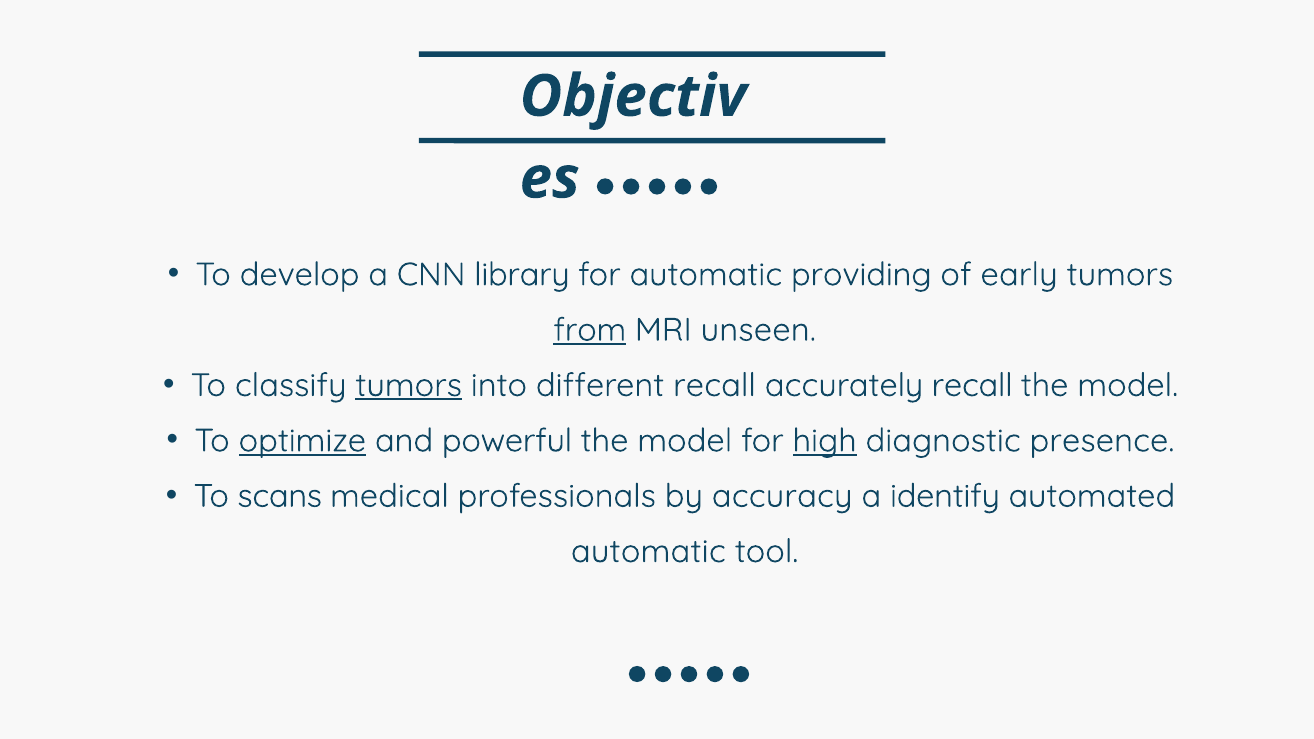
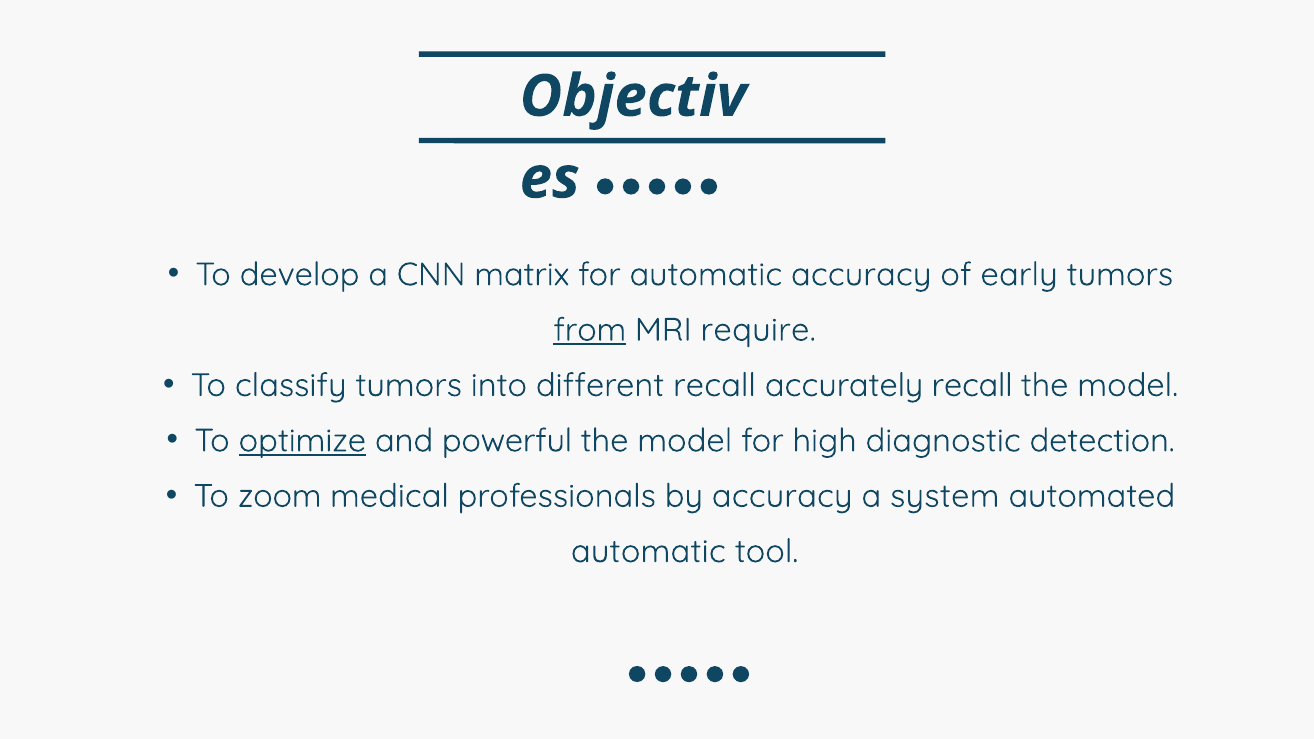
library: library -> matrix (522, 275)
automatic providing: providing -> accuracy (861, 275)
unseen: unseen -> require (758, 330)
tumors underline: present -> none (409, 385)
high underline: present -> none (825, 441)
presence: presence -> detection (1102, 441)
scans: scans -> zoom (280, 496)
identify: identify -> system (945, 496)
